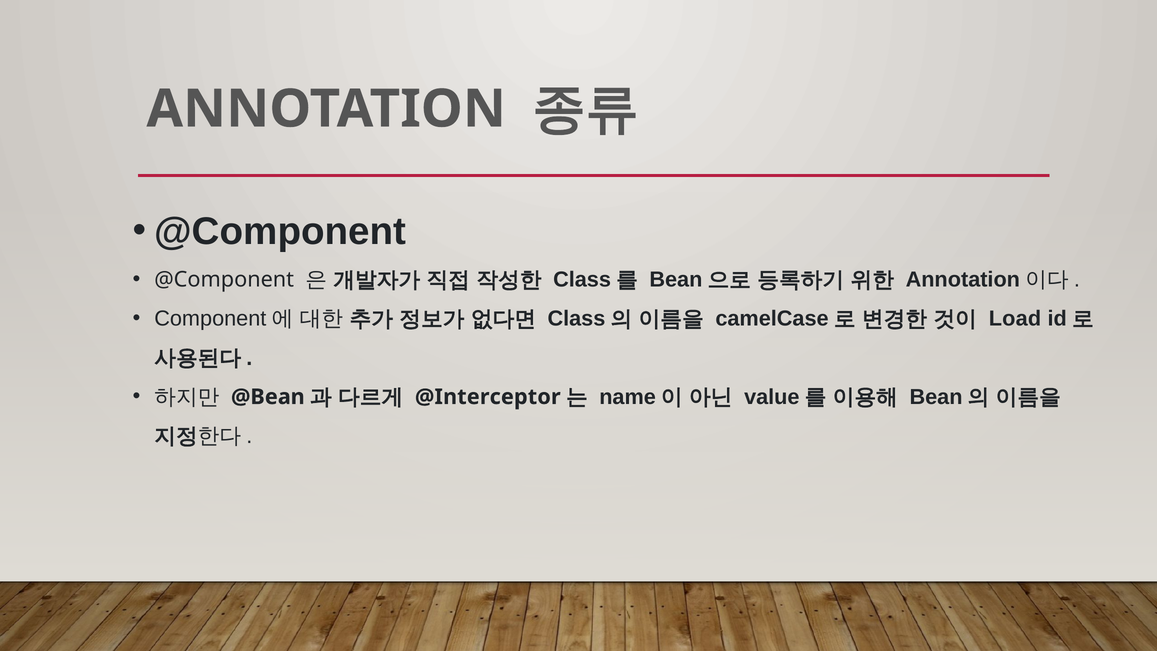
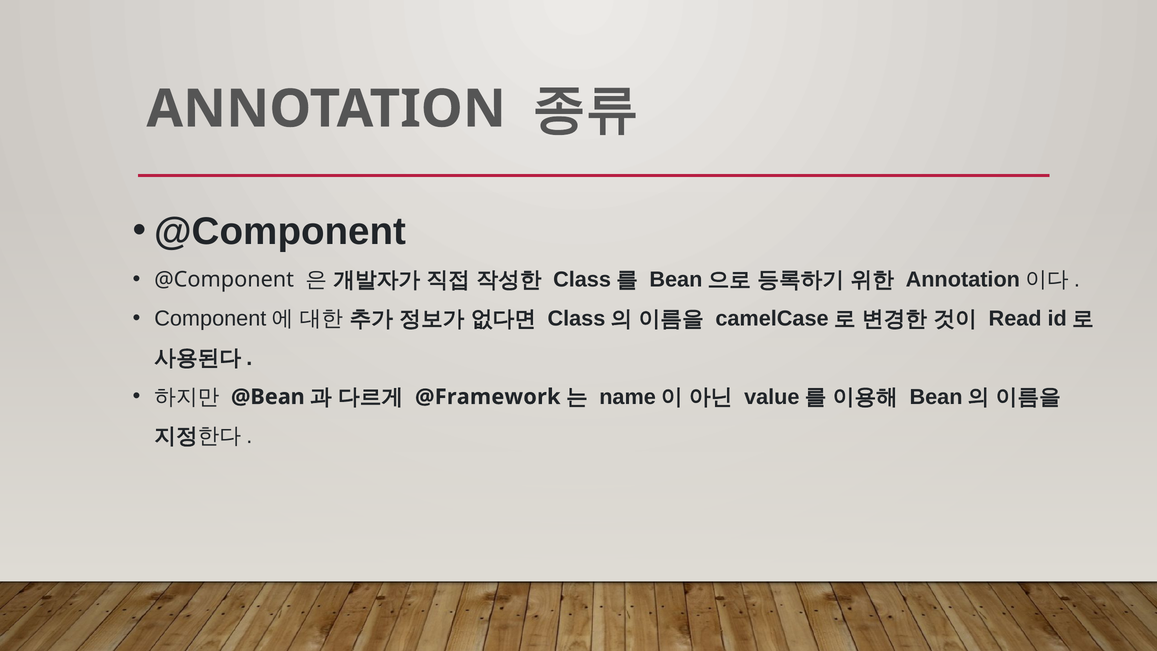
Load: Load -> Read (1015, 319)
@Interceptor: @Interceptor -> @Framework (488, 397)
